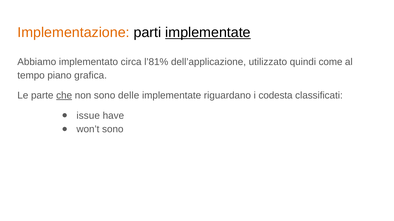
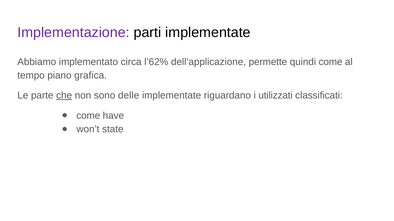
Implementazione colour: orange -> purple (74, 33)
implementate underline: present -> none (208, 33)
l’81%: l’81% -> l’62% (156, 62)
utilizzato: utilizzato -> permette (268, 62)
codesta: codesta -> utilizzati (276, 96)
issue: issue -> come (88, 116)
won’t sono: sono -> state (113, 129)
